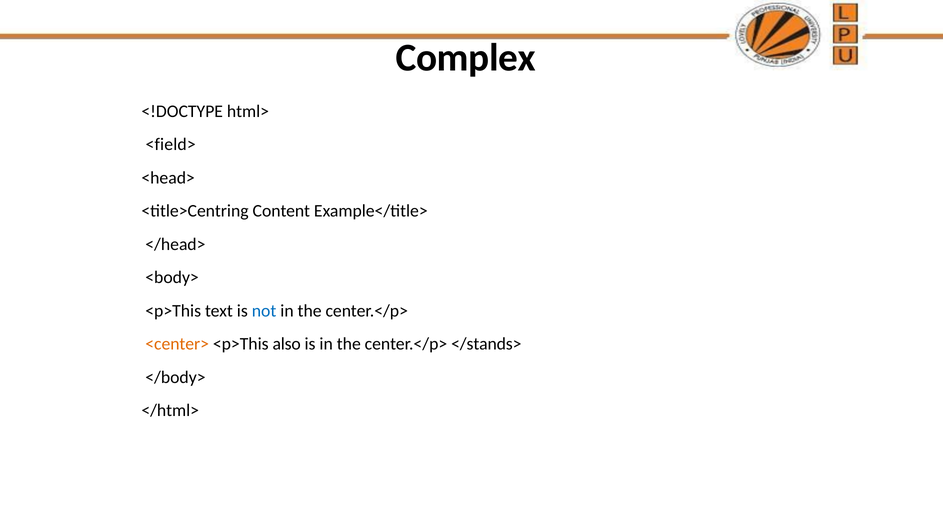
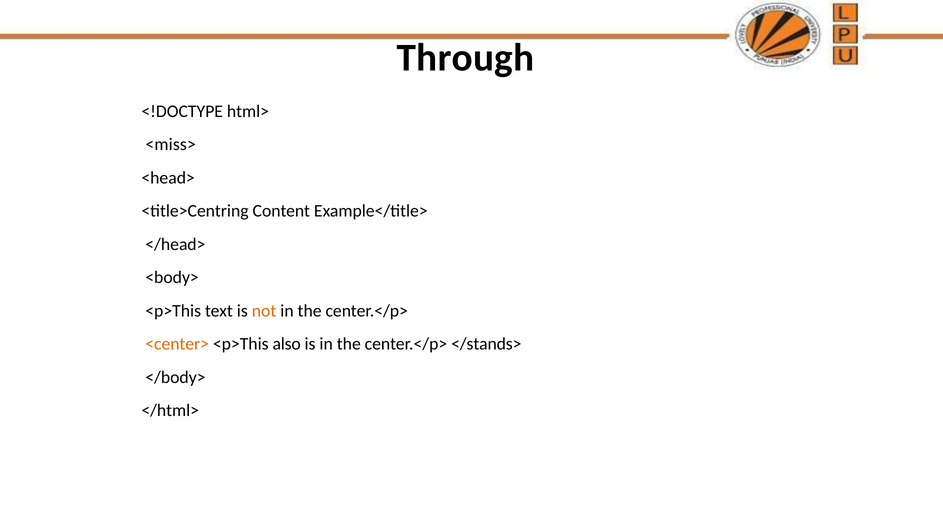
Complex: Complex -> Through (465, 58)
<field>: <field> -> <miss> (171, 144)
not colour: blue -> orange (264, 311)
